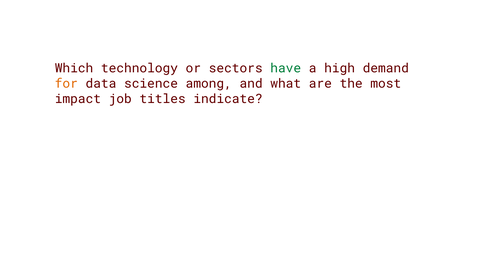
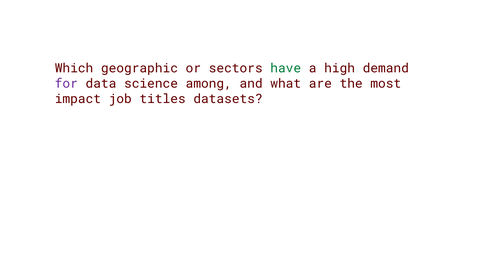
technology: technology -> geographic (139, 68)
for colour: orange -> purple (66, 83)
indicate: indicate -> datasets (228, 99)
